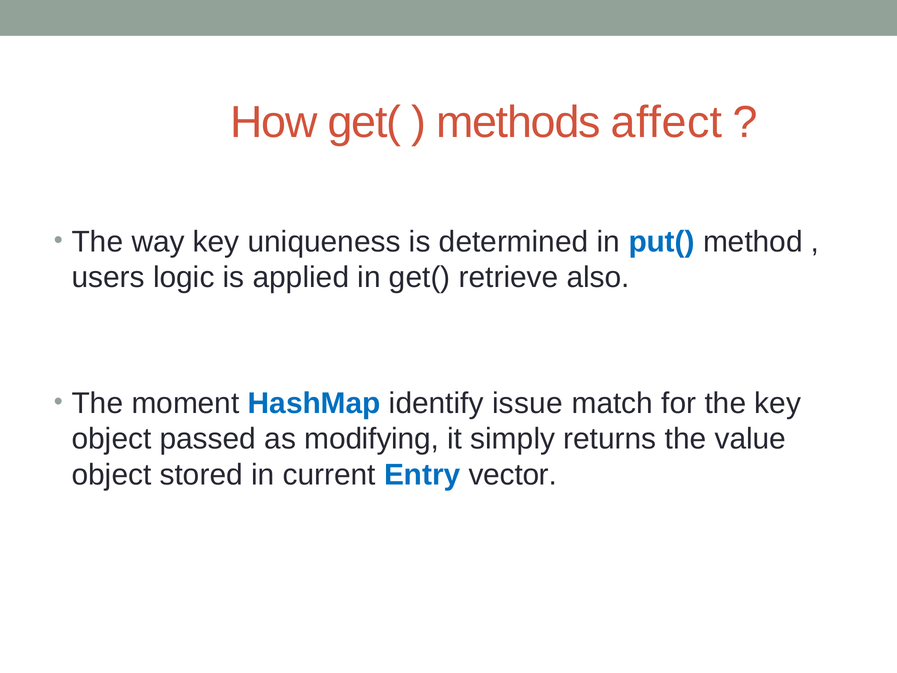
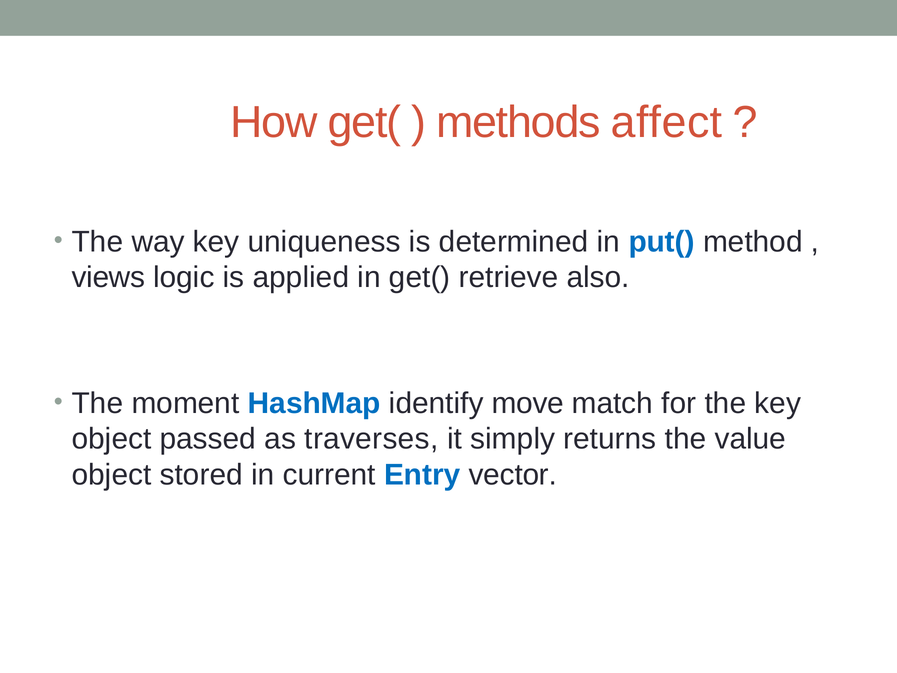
users: users -> views (108, 277)
issue: issue -> move (528, 403)
modifying: modifying -> traverses (371, 439)
